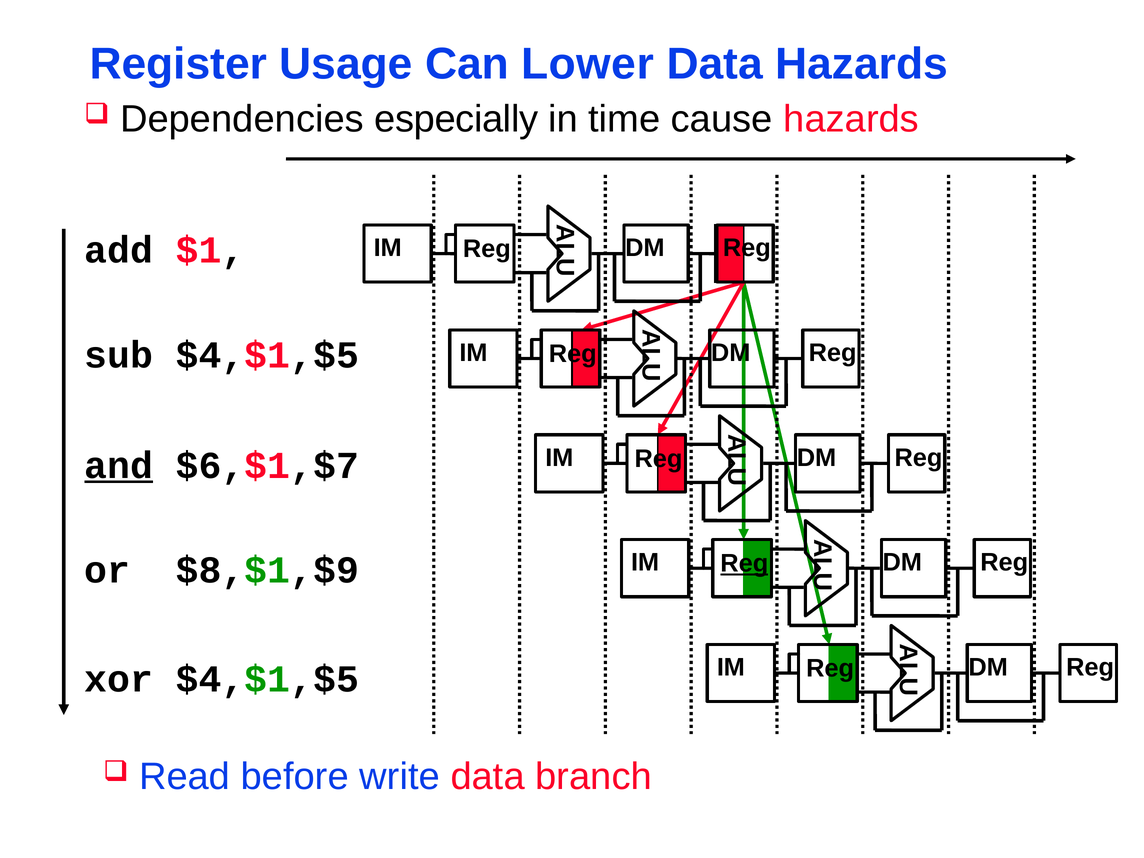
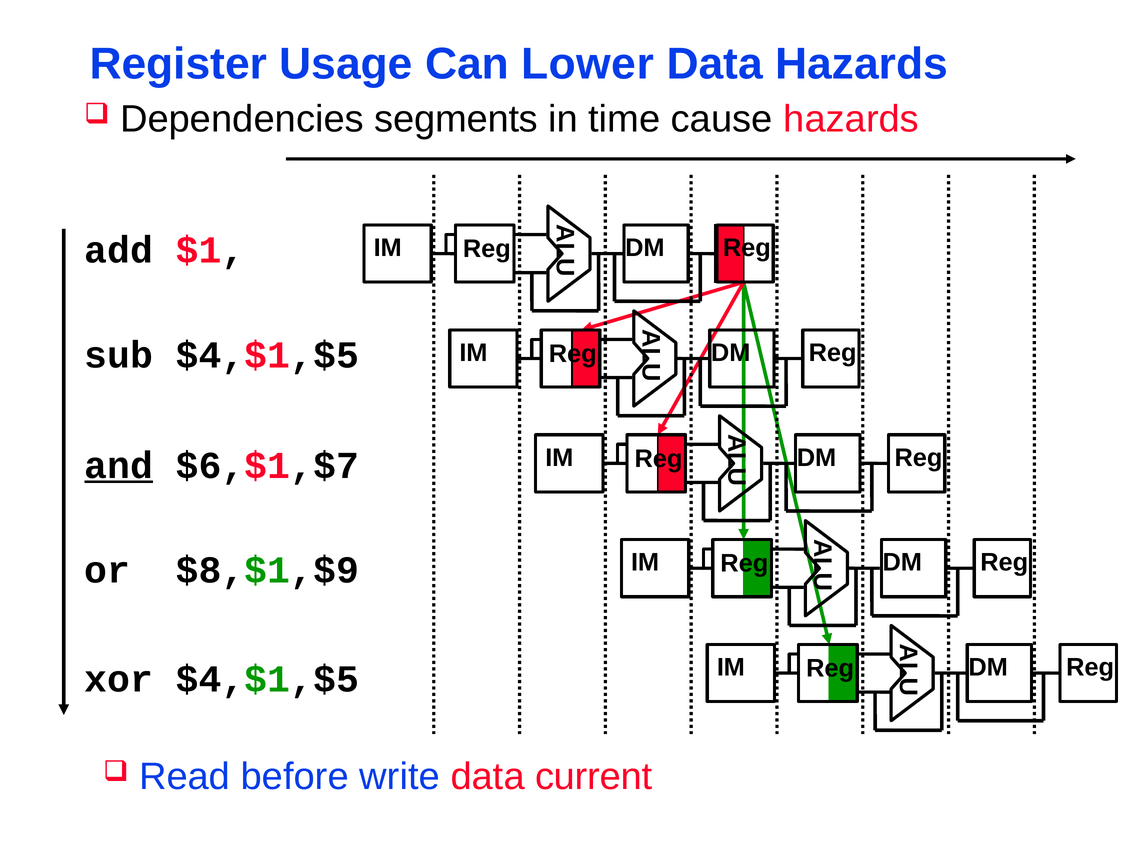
especially: especially -> segments (456, 119)
Reg underline: present -> none (744, 564)
branch: branch -> current (594, 777)
